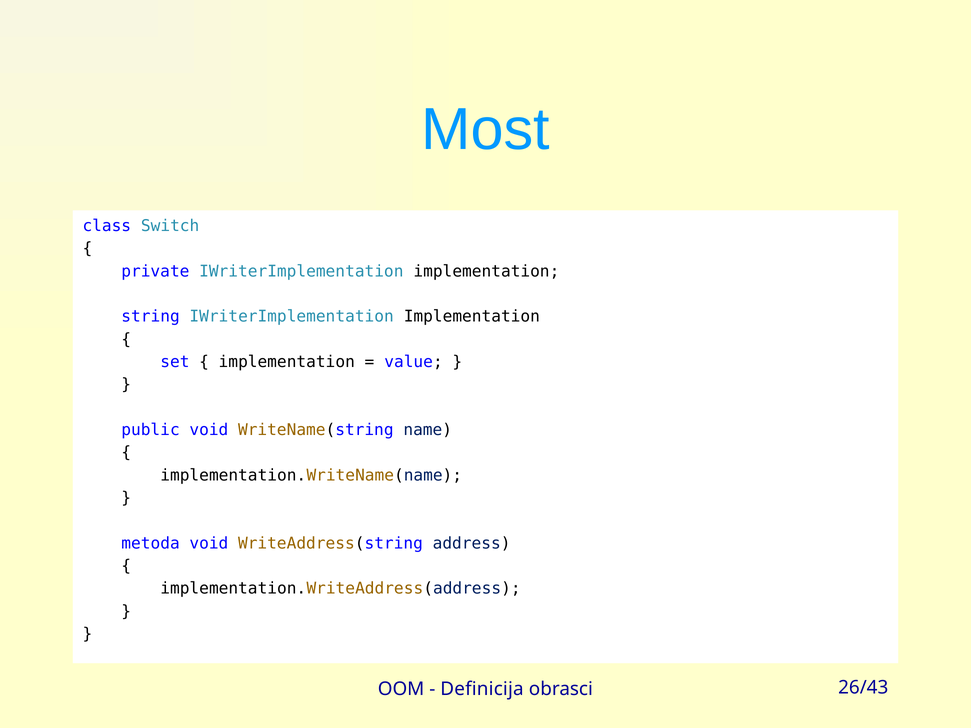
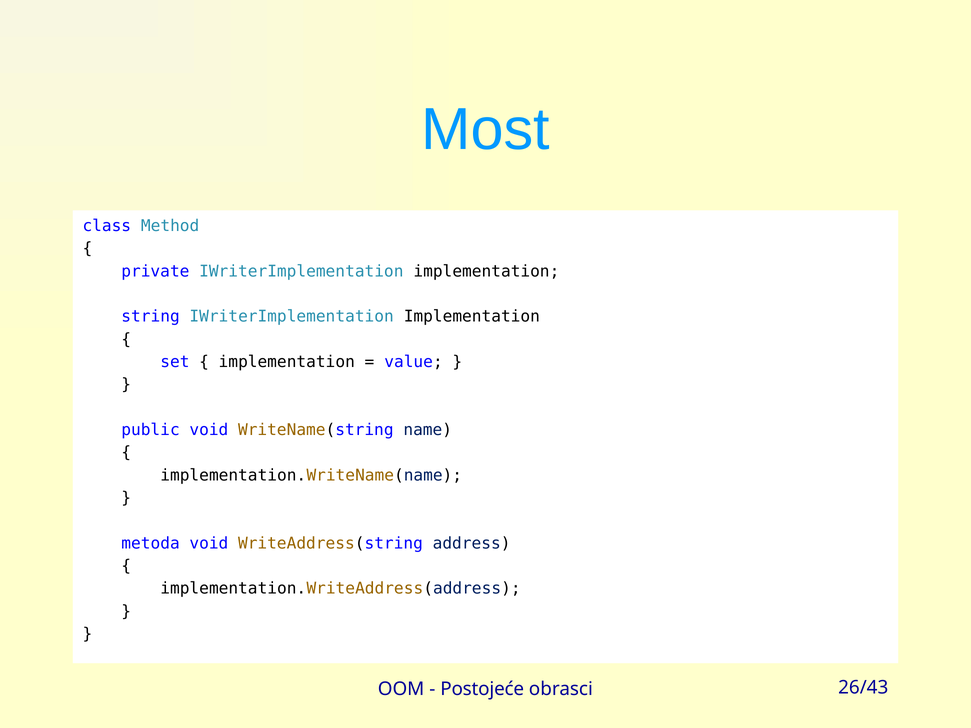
Switch: Switch -> Method (170, 226)
Definicija: Definicija -> Postojeće (482, 689)
